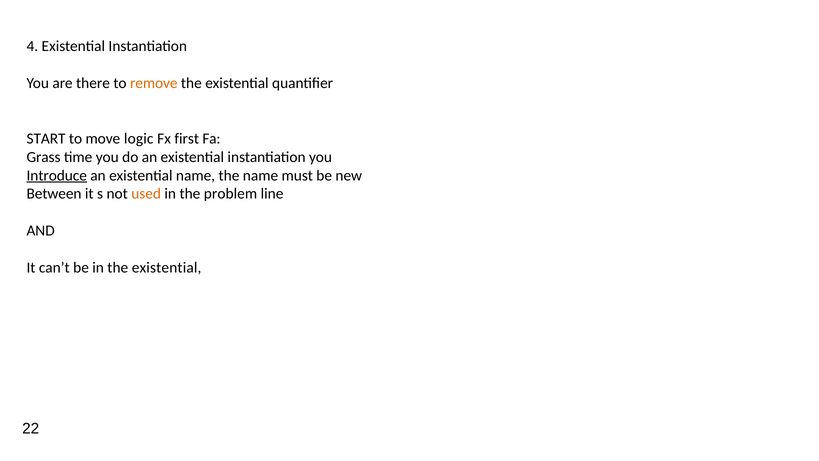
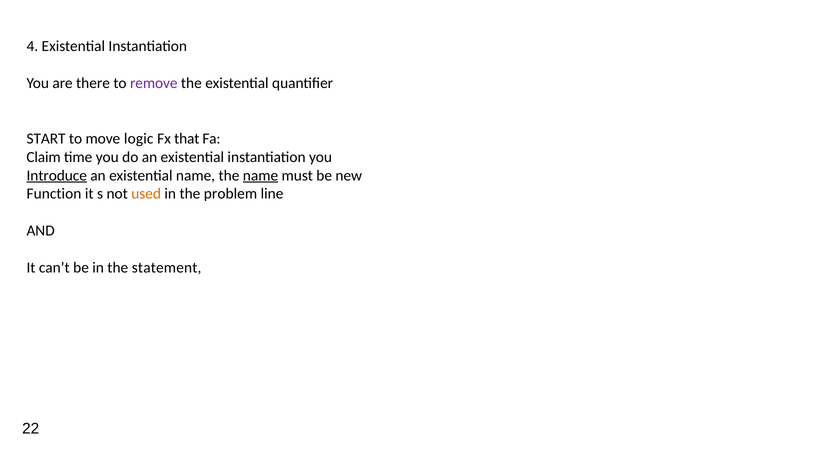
remove colour: orange -> purple (154, 83)
first: first -> that (187, 138)
Grass: Grass -> Claim (44, 157)
name underline: none -> present (261, 175)
Between: Between -> Function (54, 194)
in the existential: existential -> statement (167, 267)
